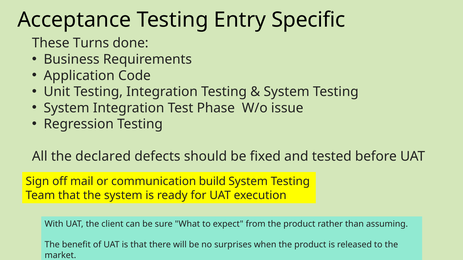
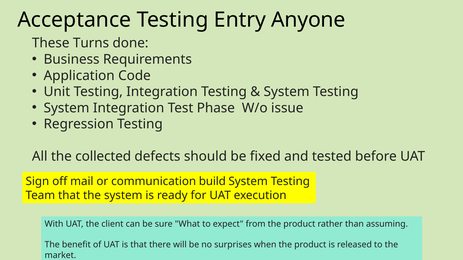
Specific: Specific -> Anyone (308, 20)
declared: declared -> collected (103, 157)
